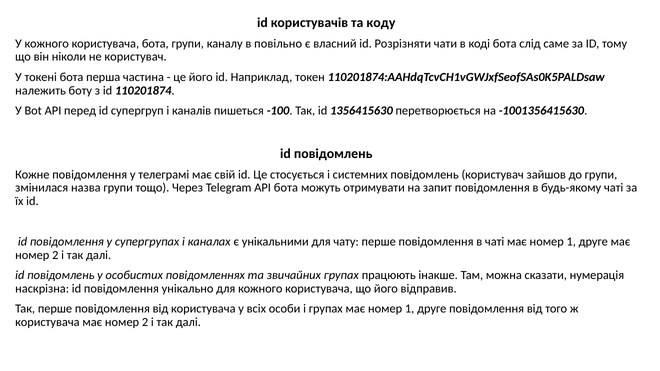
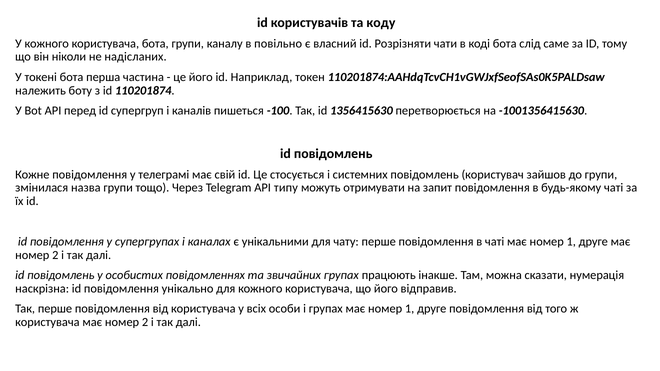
не користувач: користувач -> надісланих (136, 57)
API бота: бота -> типу (286, 188)
